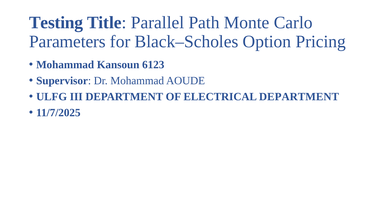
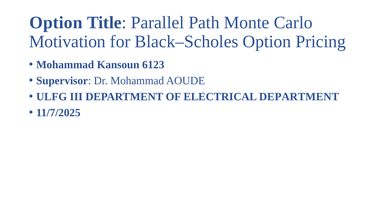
Testing: Testing -> Option (56, 23)
Parameters: Parameters -> Motivation (67, 41)
